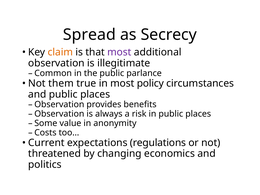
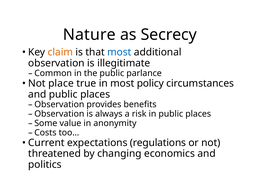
Spread: Spread -> Nature (89, 35)
most colour: purple -> blue (119, 52)
them: them -> place (61, 83)
